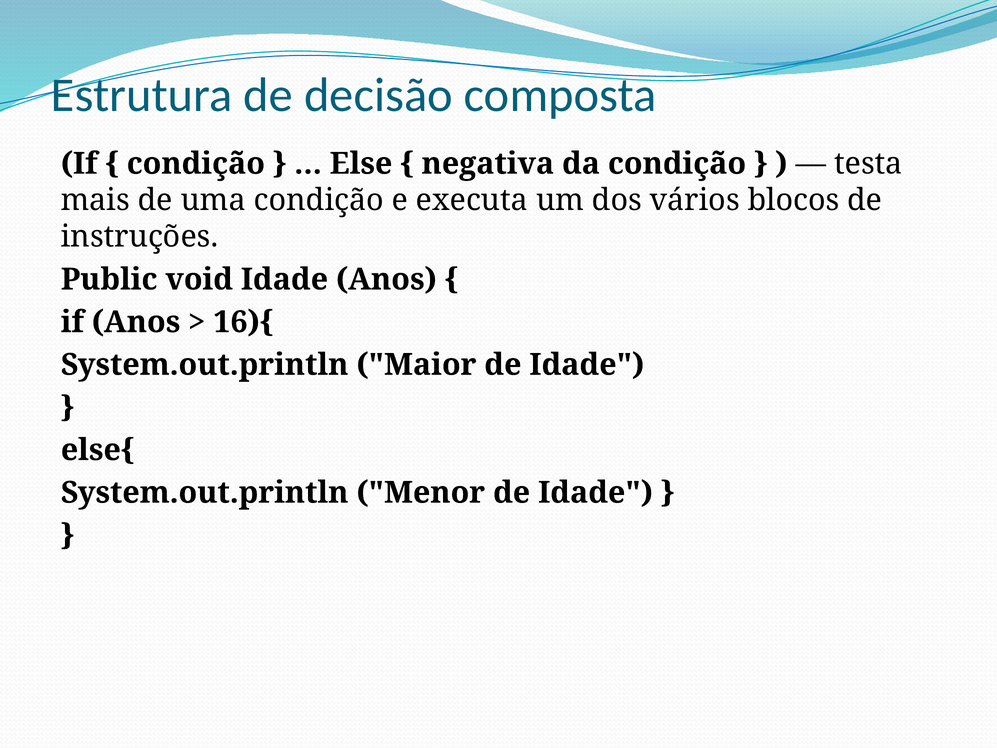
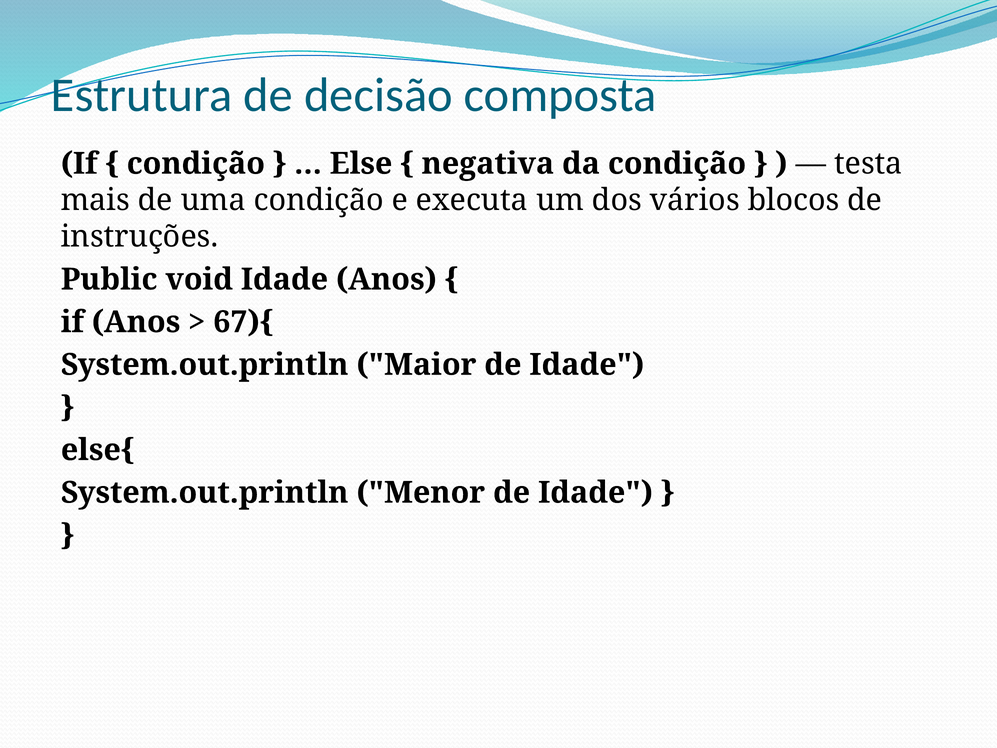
16){: 16){ -> 67){ (243, 322)
